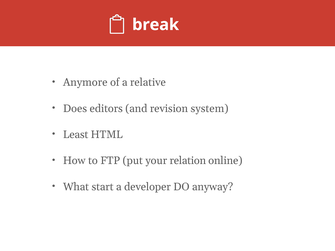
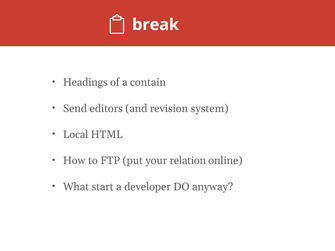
Anymore: Anymore -> Headings (85, 82)
relative: relative -> contain (148, 82)
Does: Does -> Send (75, 109)
Least: Least -> Local (76, 135)
